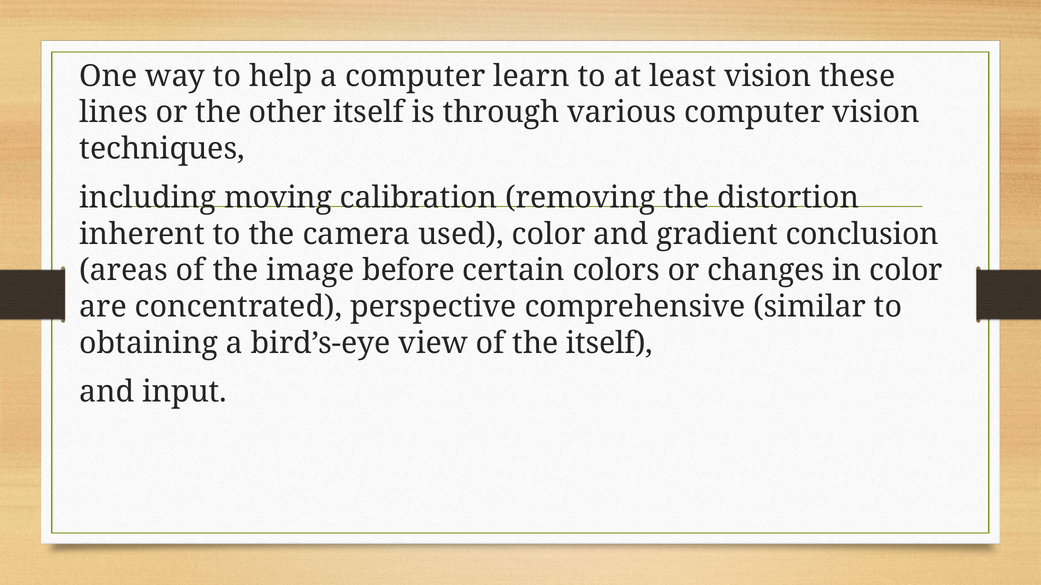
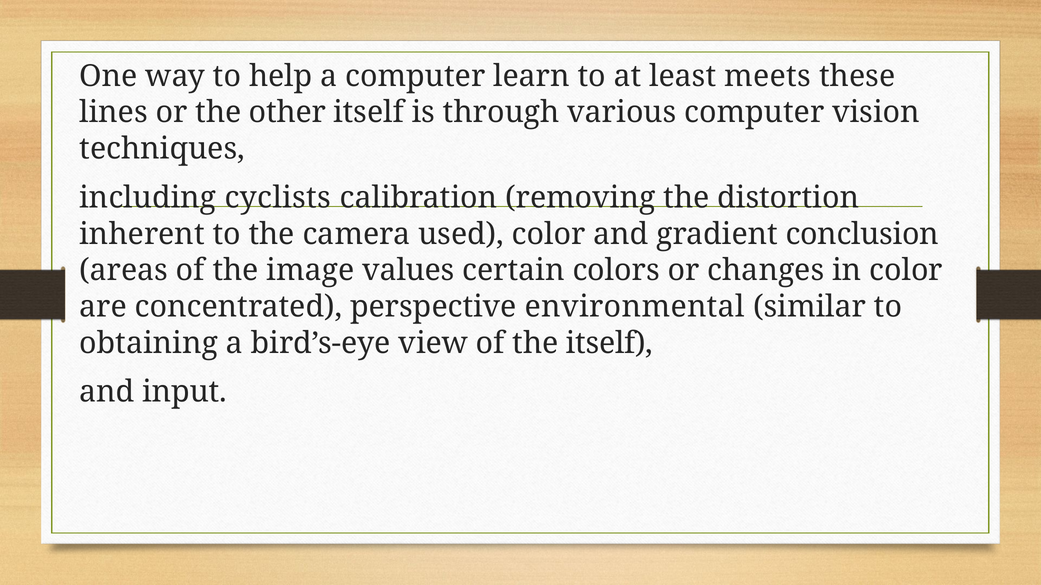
least vision: vision -> meets (768, 76)
moving: moving -> cyclists (278, 198)
before: before -> values (408, 271)
comprehensive: comprehensive -> environmental (635, 307)
